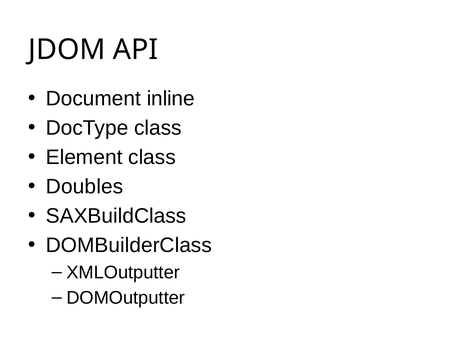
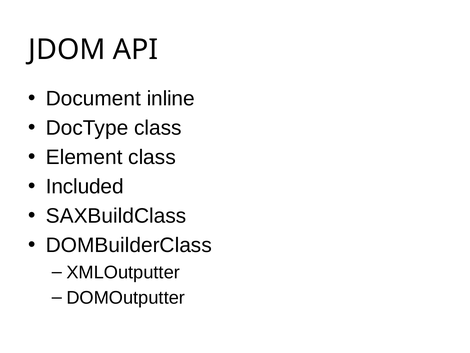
Doubles: Doubles -> Included (85, 186)
